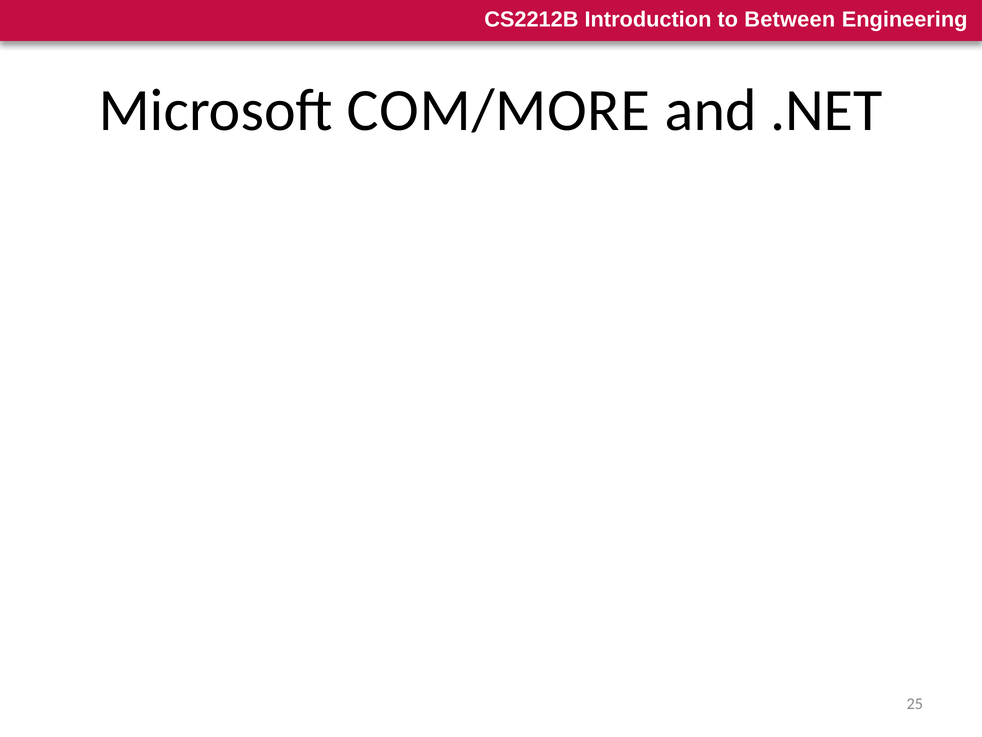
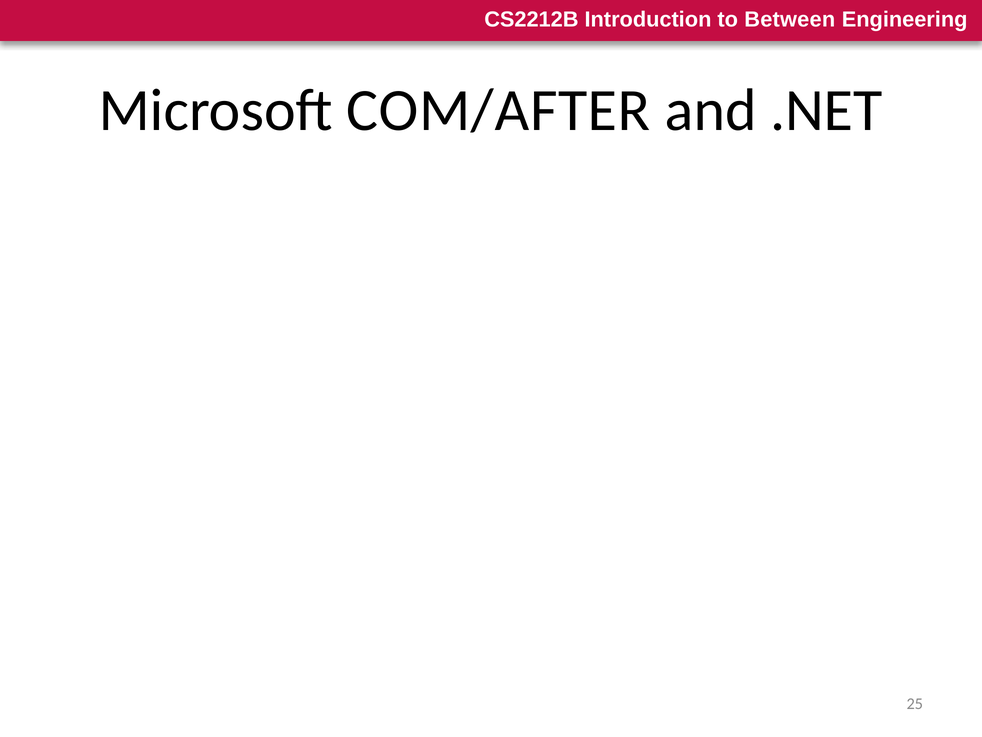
COM/MORE: COM/MORE -> COM/AFTER (498, 110)
